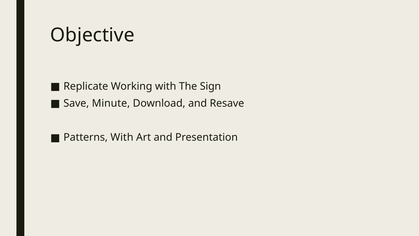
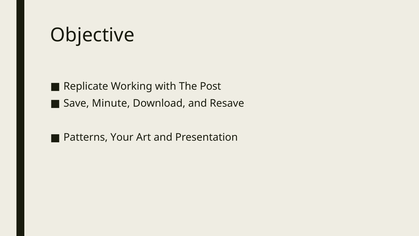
Sign: Sign -> Post (210, 86)
Patterns With: With -> Your (122, 137)
